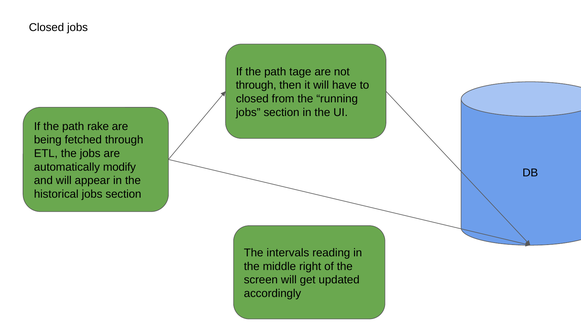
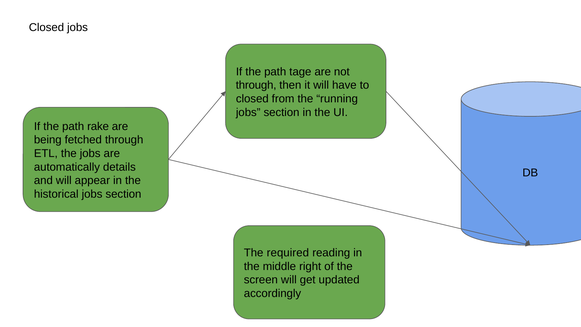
modify: modify -> details (119, 167)
intervals: intervals -> required (288, 253)
